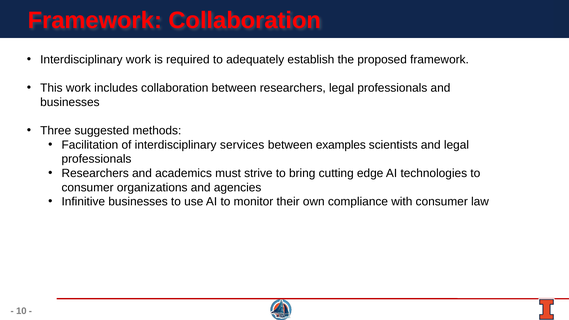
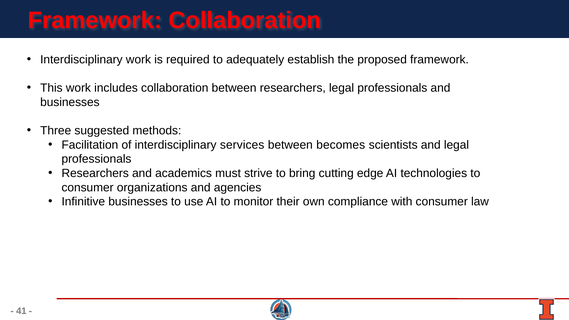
examples: examples -> becomes (341, 145)
10: 10 -> 41 (21, 311)
